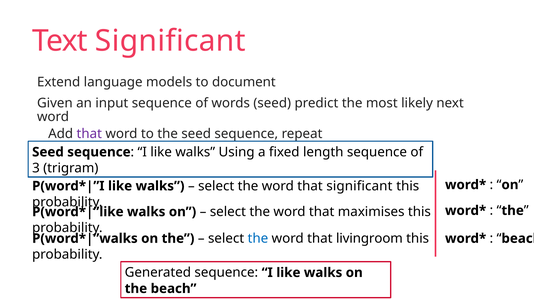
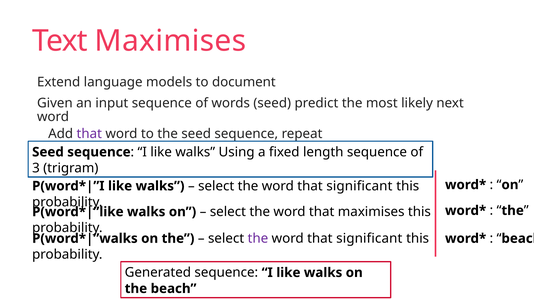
Text Significant: Significant -> Maximises (170, 41)
the colour: blue -> purple (258, 239)
livingroom: livingroom -> significant (369, 239)
